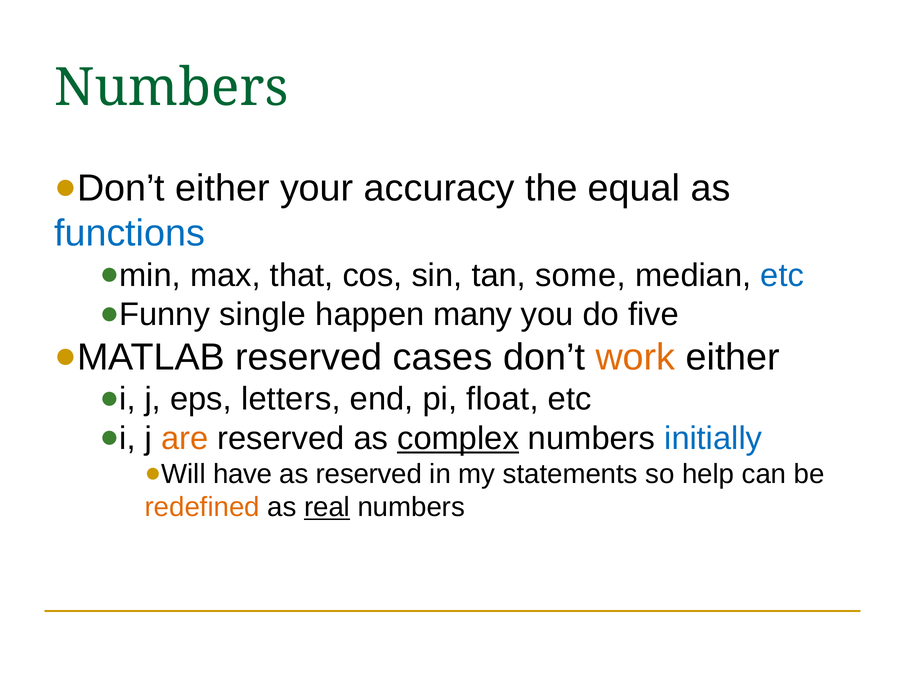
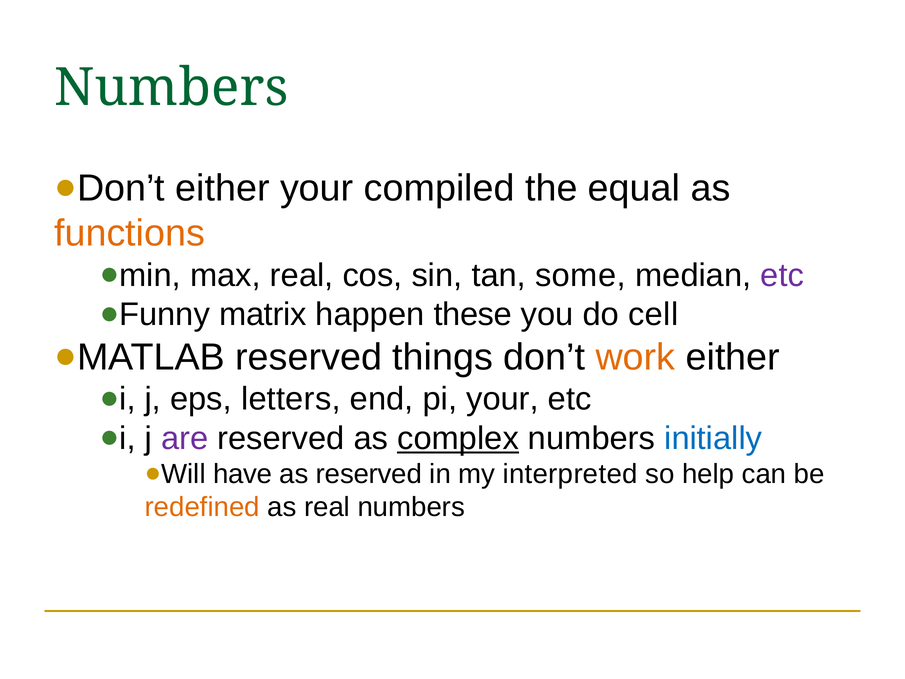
accuracy: accuracy -> compiled (439, 188)
functions colour: blue -> orange (130, 233)
max that: that -> real (302, 275)
etc colour: blue -> purple (782, 275)
single: single -> matrix (263, 314)
many: many -> these (473, 314)
five: five -> cell (653, 314)
cases: cases -> things (443, 357)
pi float: float -> your (503, 399)
are colour: orange -> purple (185, 438)
statements: statements -> interpreted (570, 474)
real underline: present -> none (327, 507)
